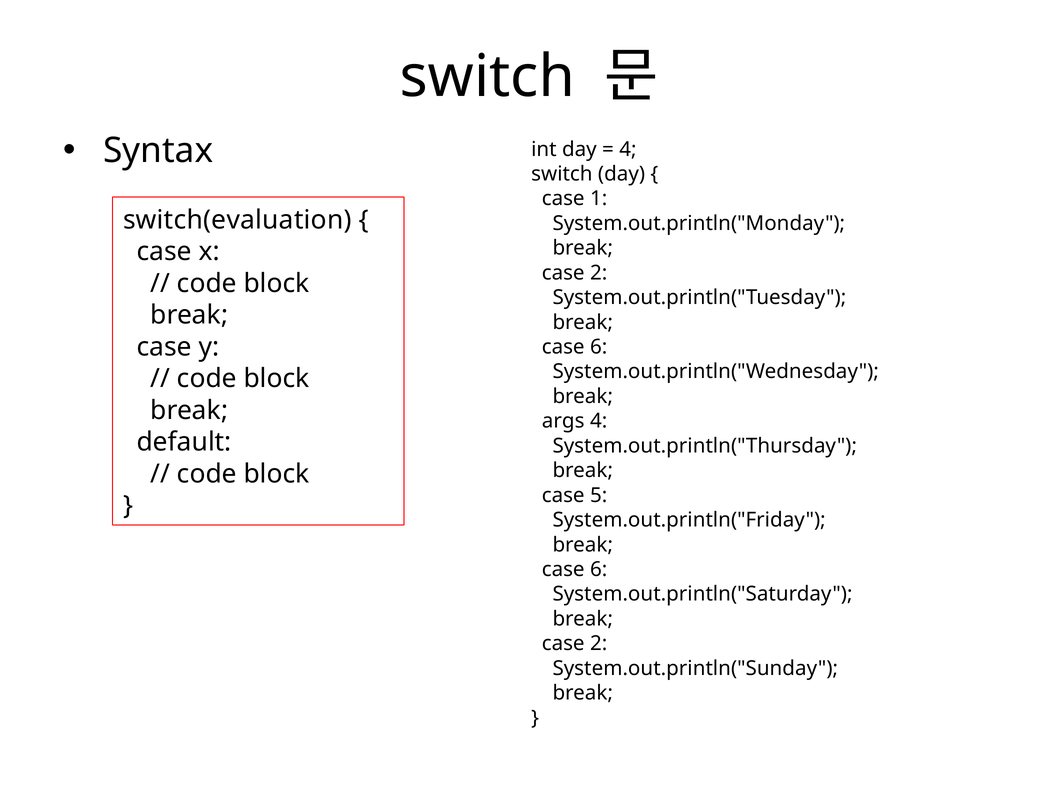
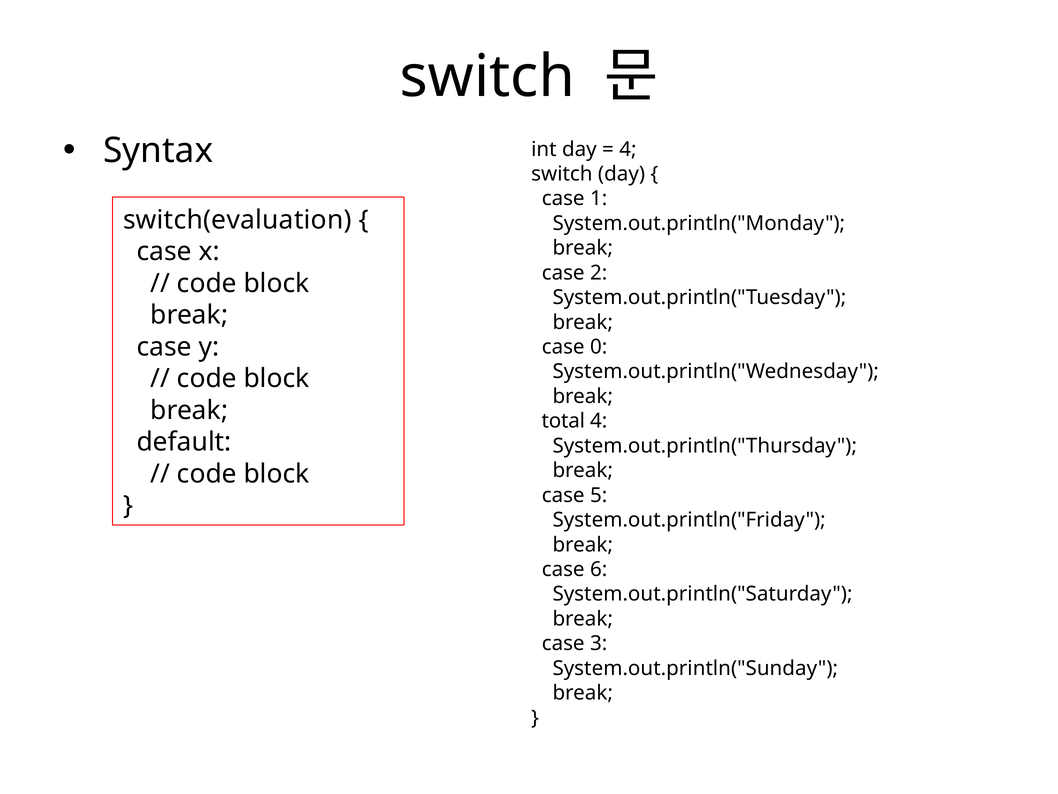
6: 6 -> 0 (599, 347)
args: args -> total (563, 421)
2: 2 -> 3 (599, 643)
